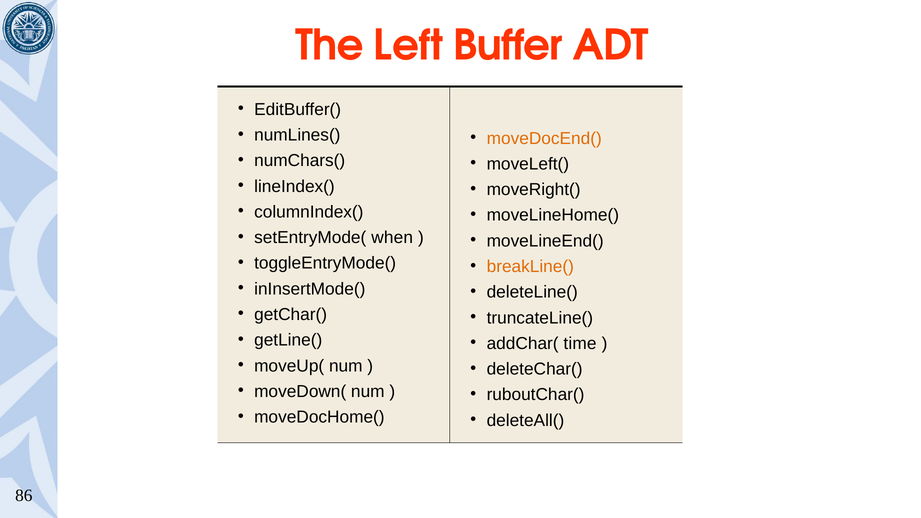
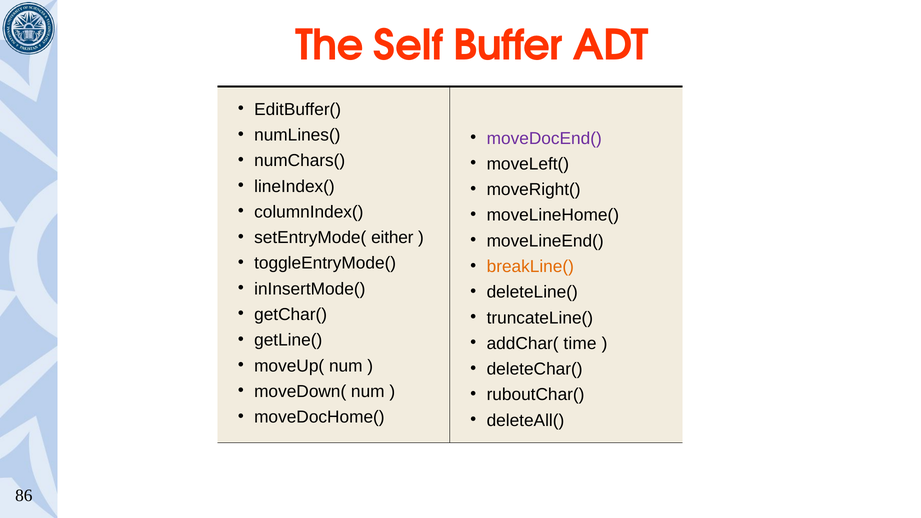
Left: Left -> Self (409, 46)
moveDocEnd( colour: orange -> purple (544, 138)
when: when -> either (392, 238)
